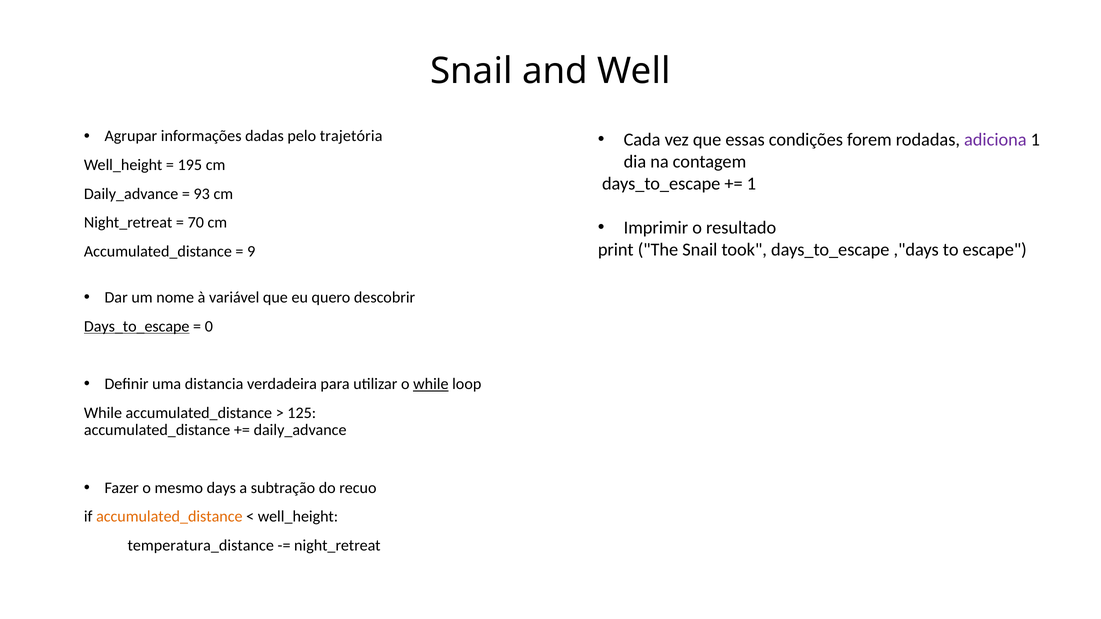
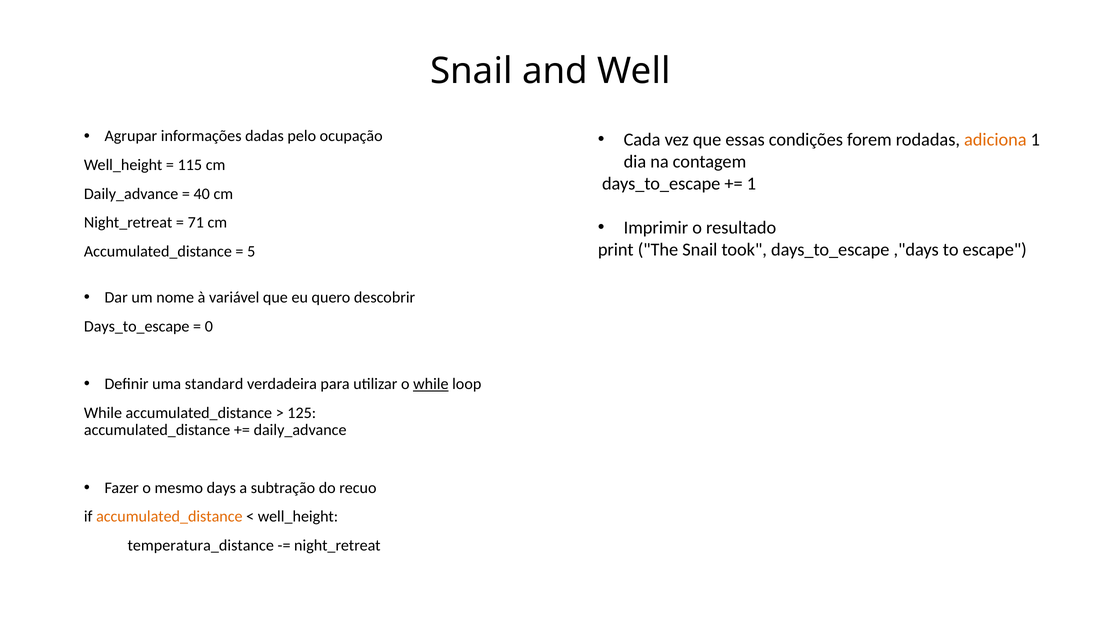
trajetória: trajetória -> ocupação (351, 136)
adiciona colour: purple -> orange (995, 140)
195: 195 -> 115 (190, 165)
93: 93 -> 40 (202, 194)
70: 70 -> 71 (196, 223)
9: 9 -> 5 (251, 252)
Days_to_escape underline: present -> none (137, 327)
distancia: distancia -> standard (214, 384)
